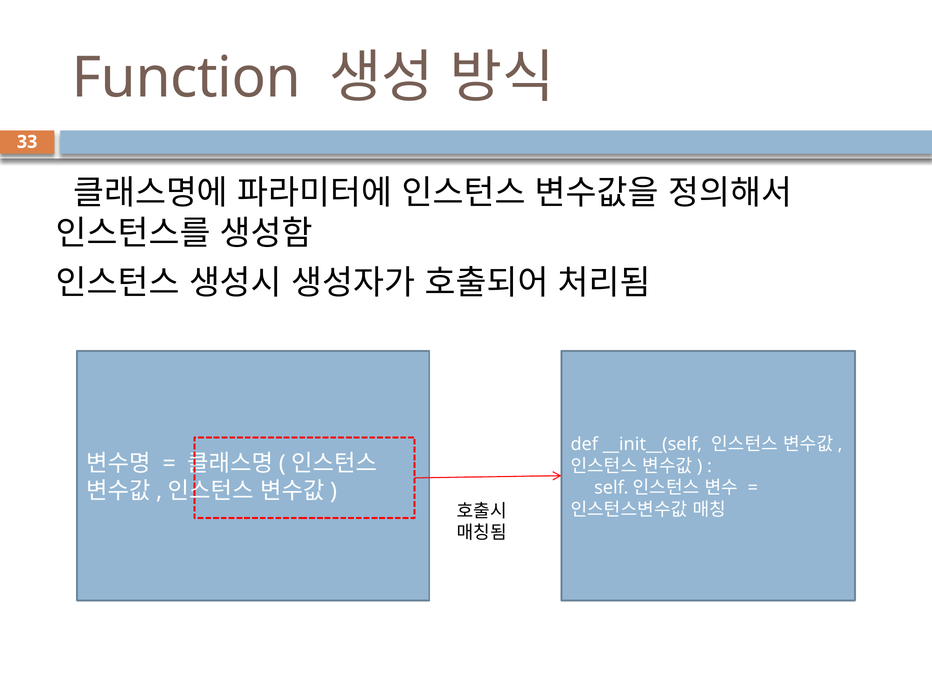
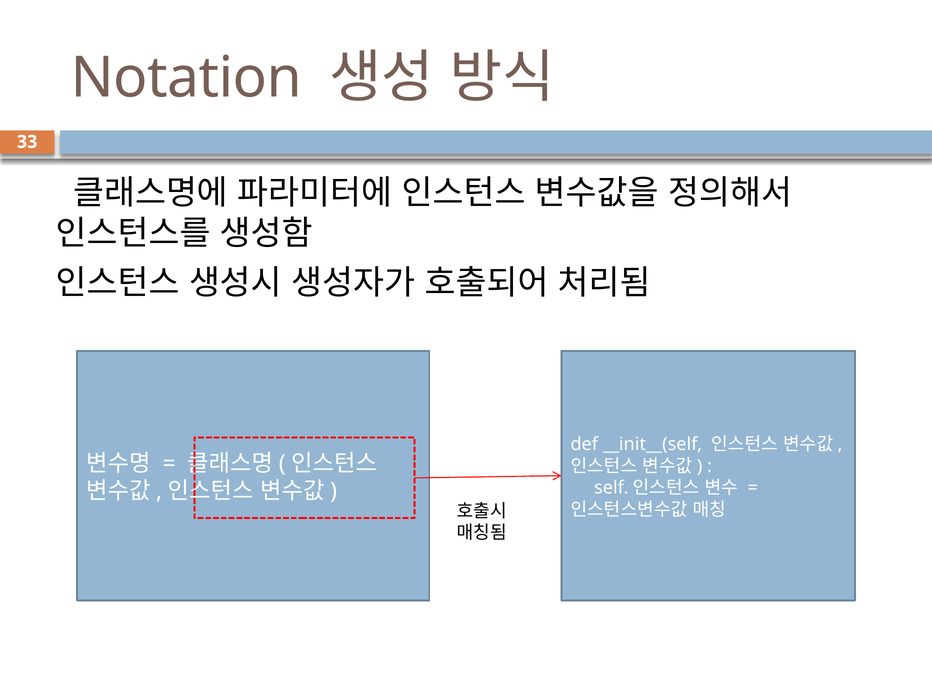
Function: Function -> Notation (186, 78)
